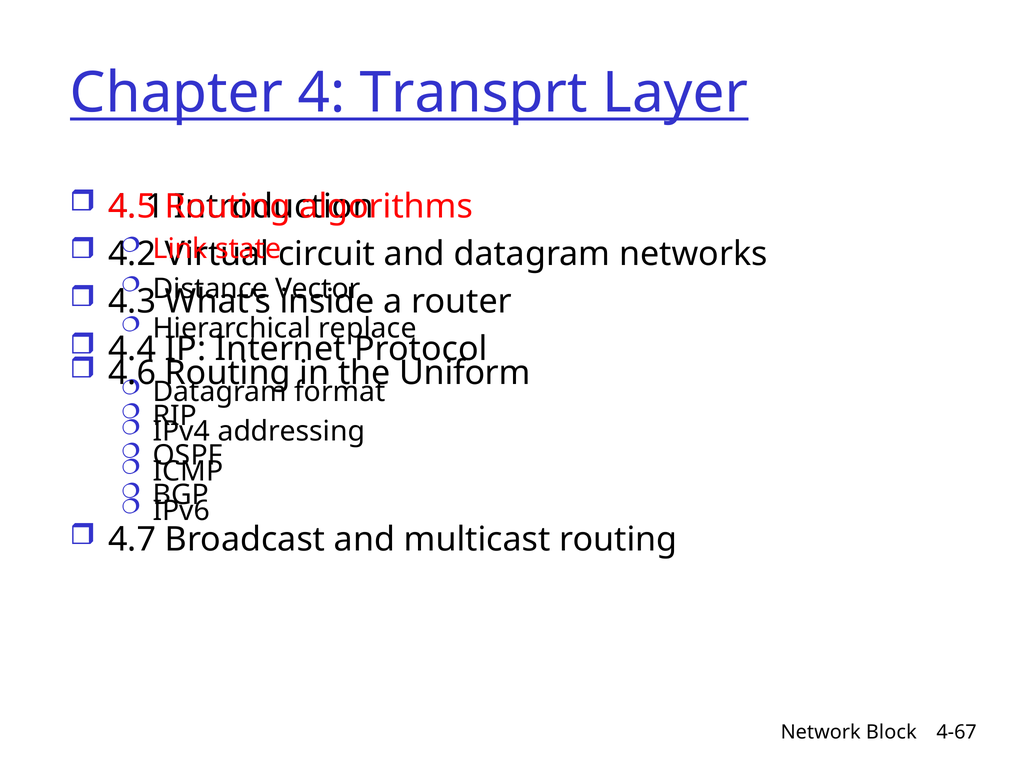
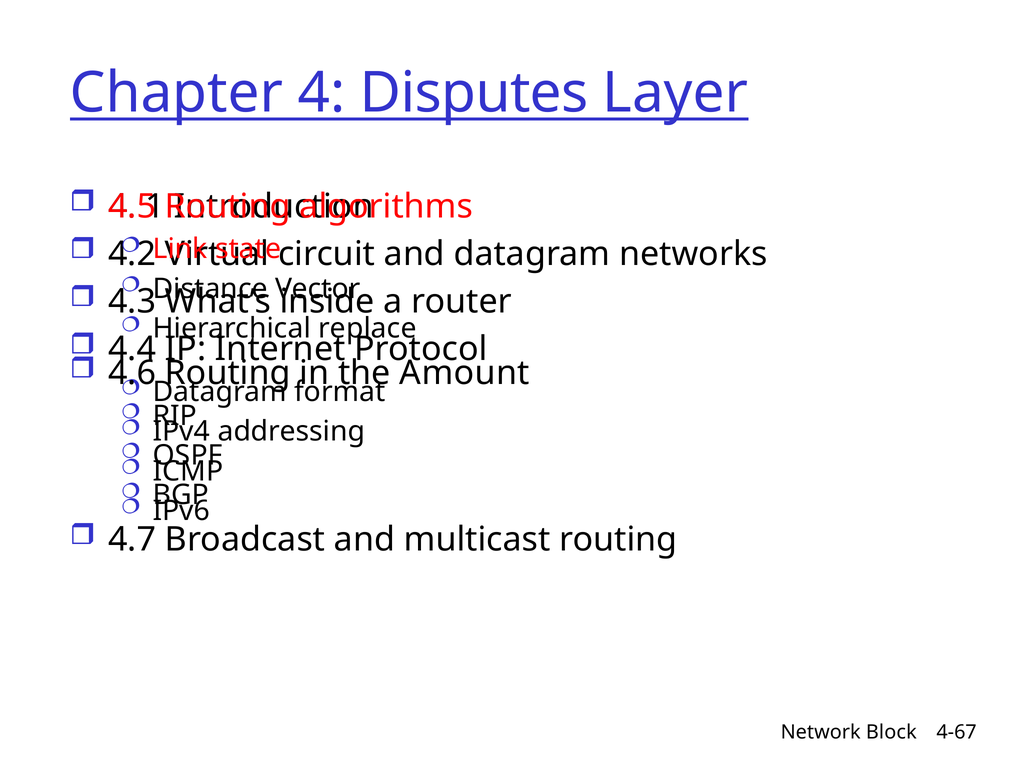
Transprt: Transprt -> Disputes (474, 93)
Uniform: Uniform -> Amount (465, 373)
